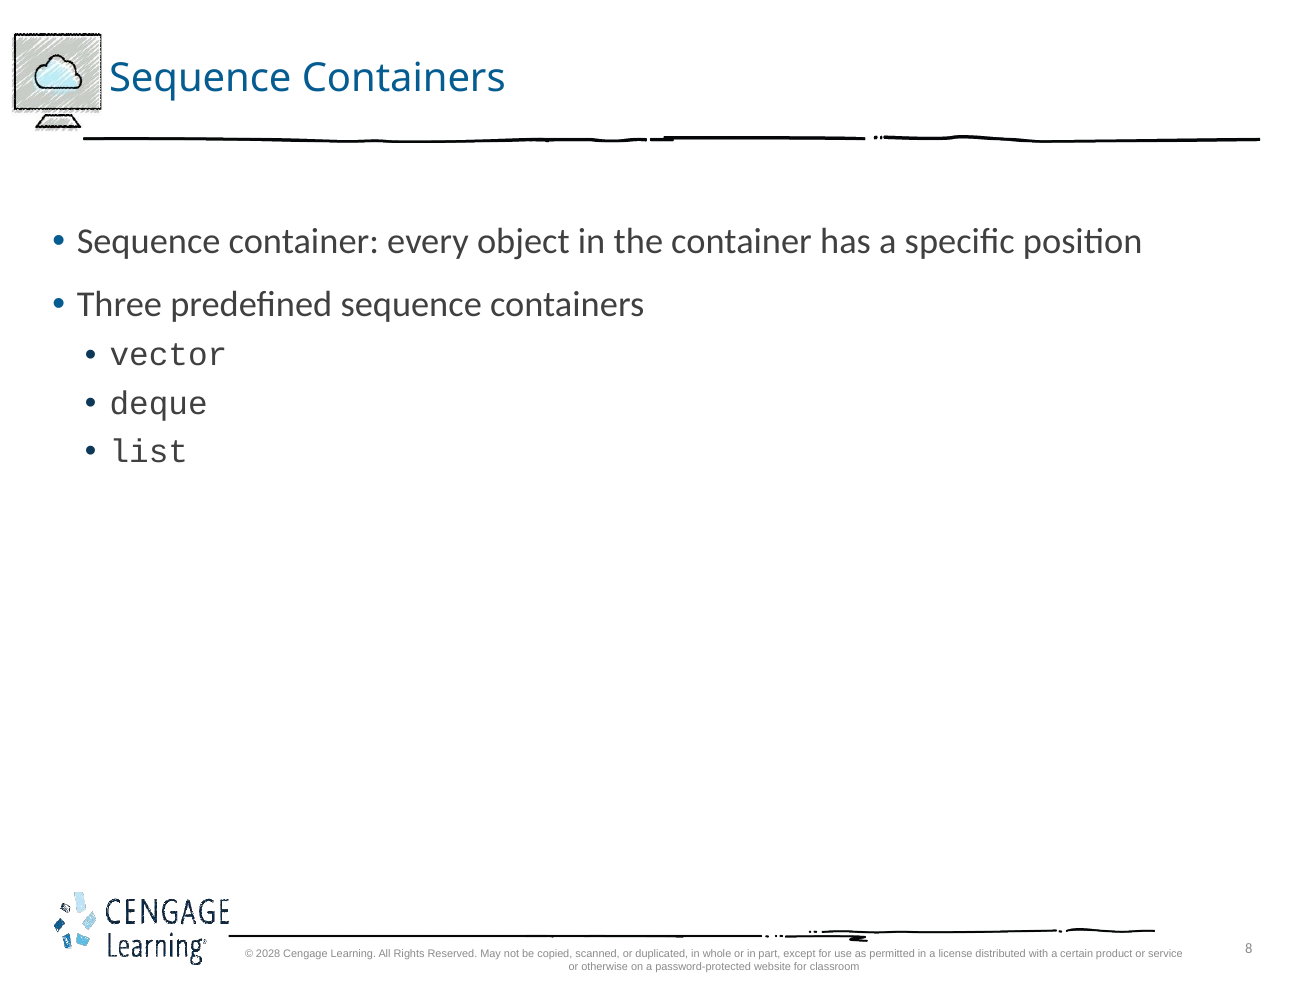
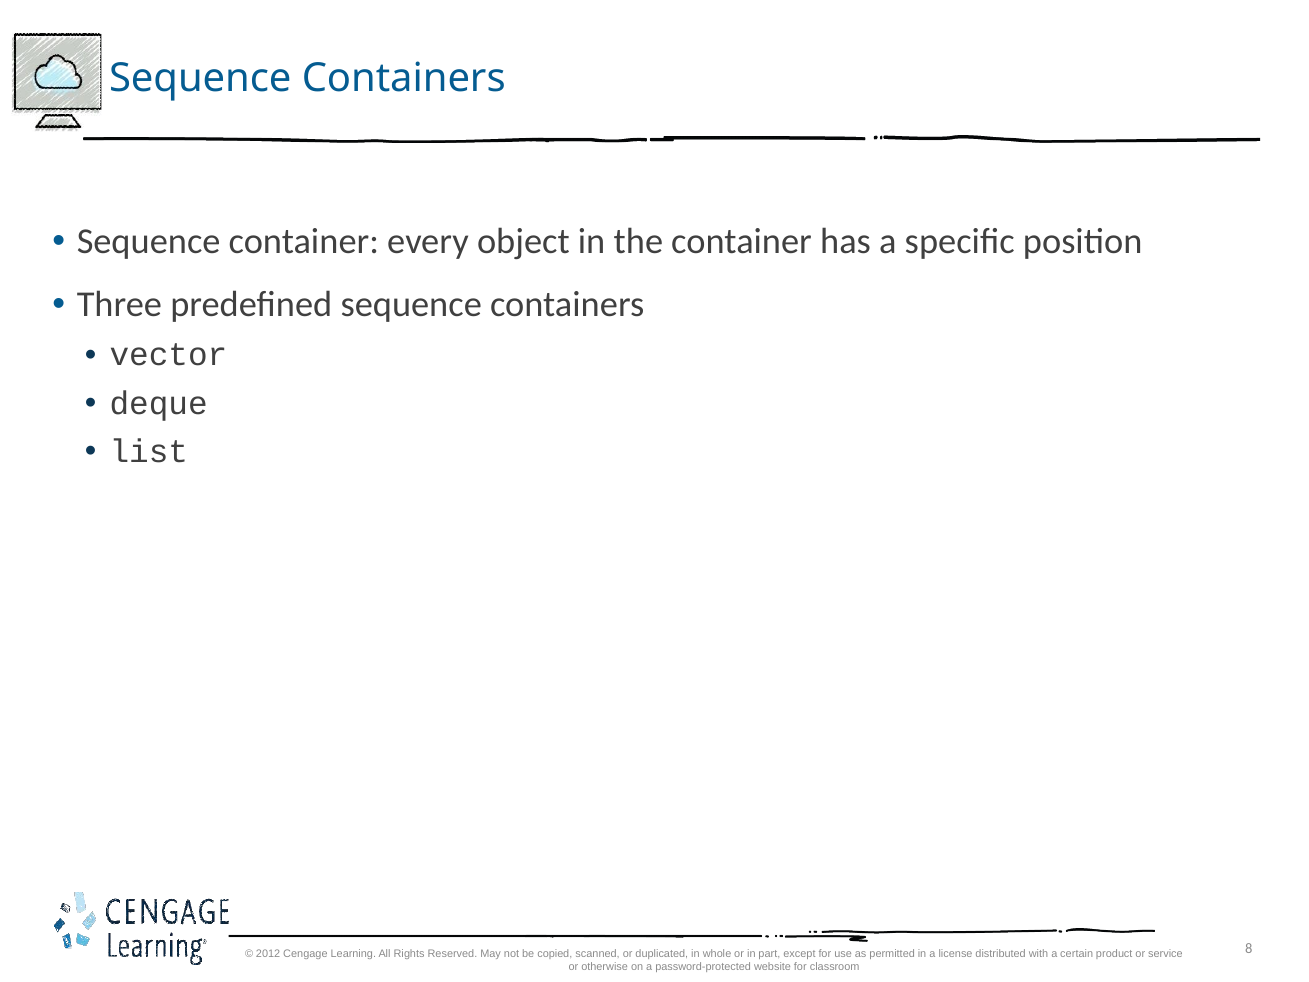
2028: 2028 -> 2012 (268, 953)
